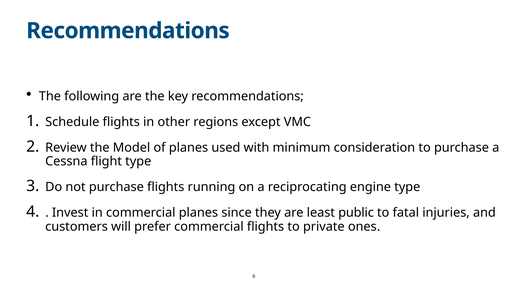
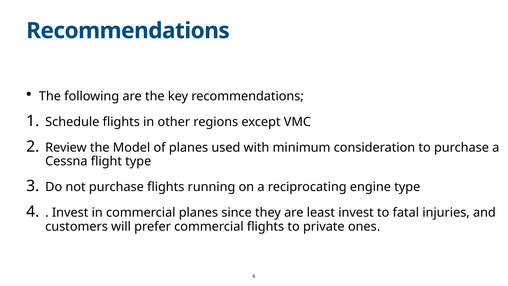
least public: public -> invest (356, 213)
